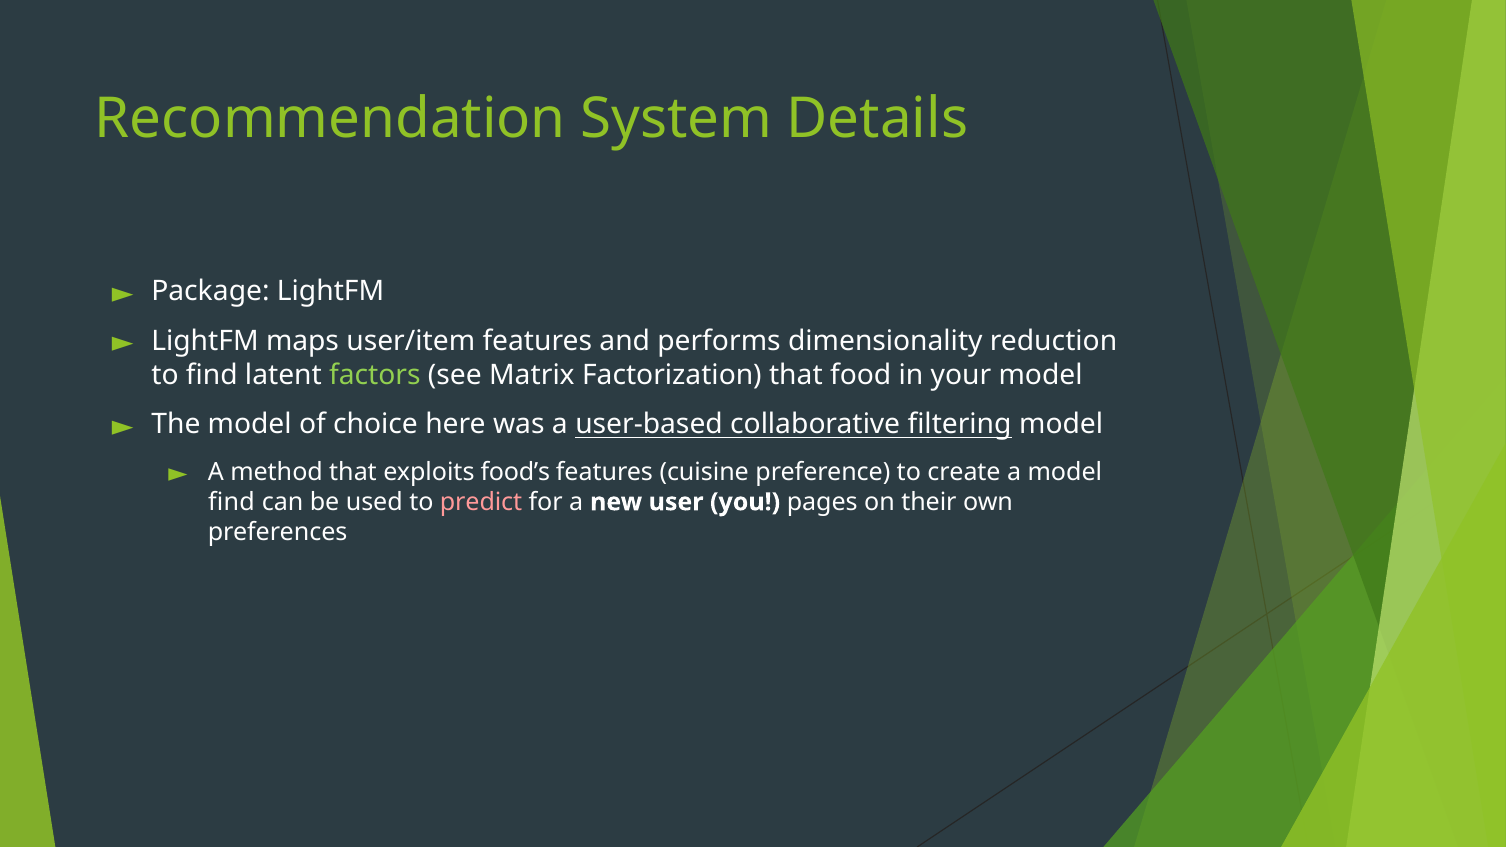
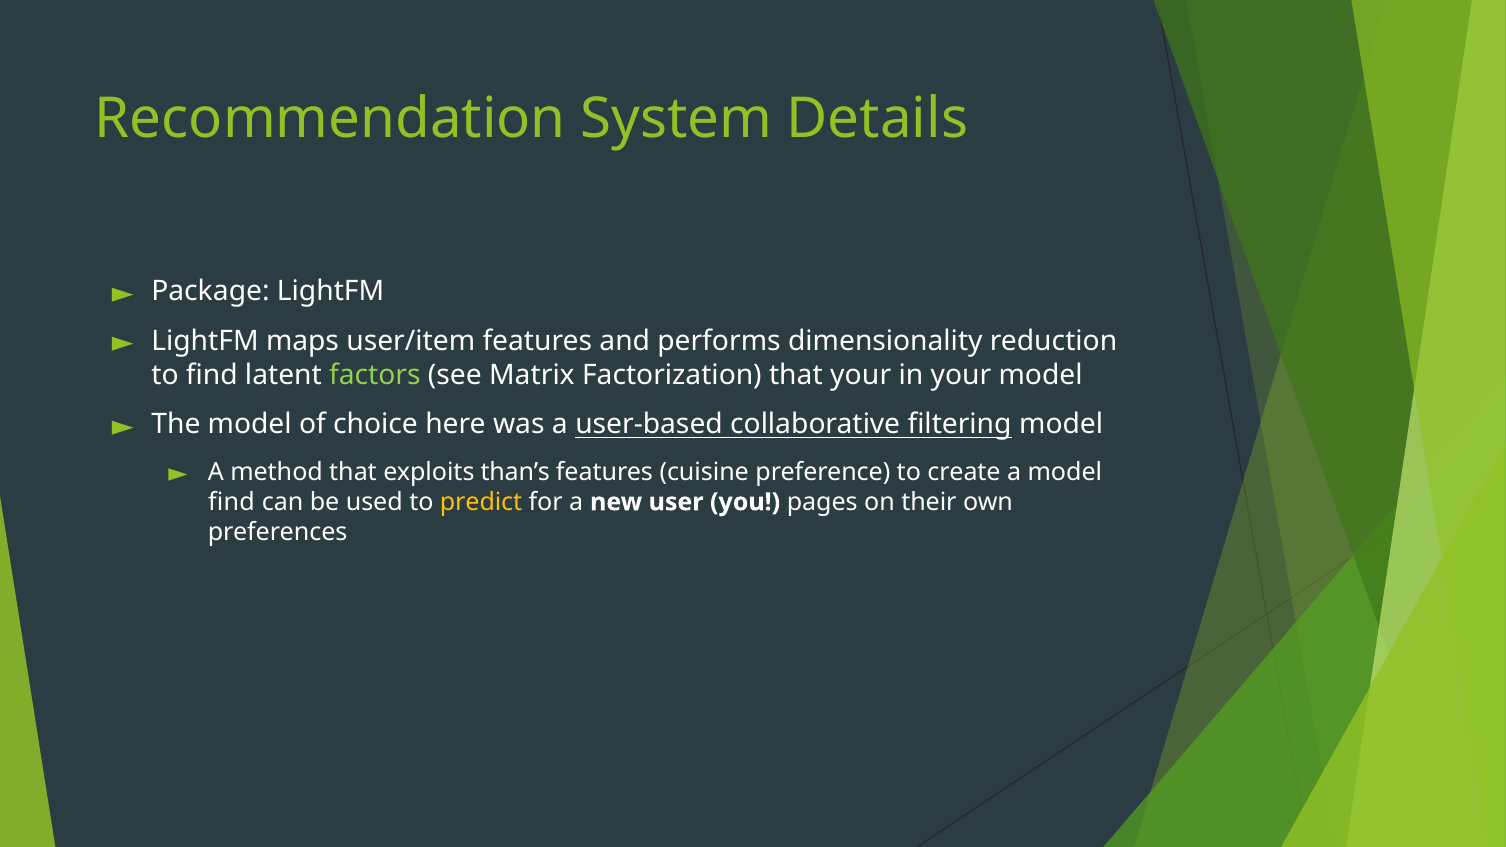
that food: food -> your (861, 375)
food’s: food’s -> than’s (515, 472)
predict colour: pink -> yellow (481, 502)
